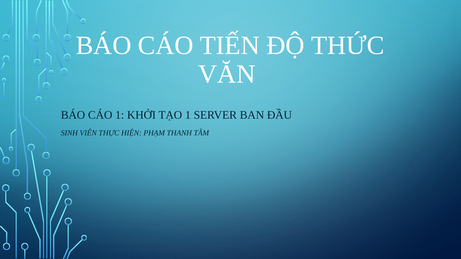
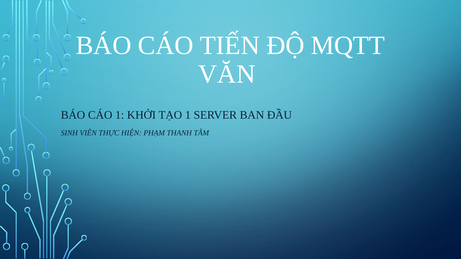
THỨC: THỨC -> MQTT (348, 46)
